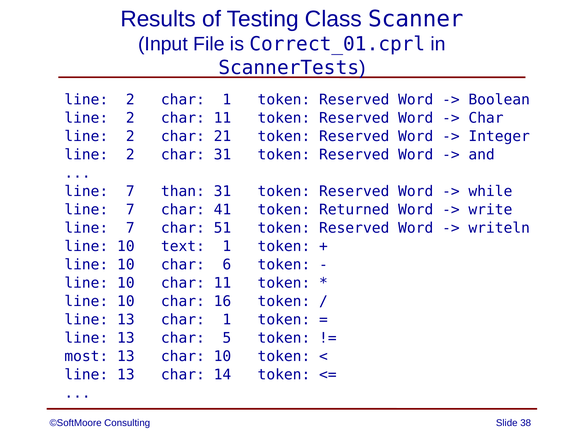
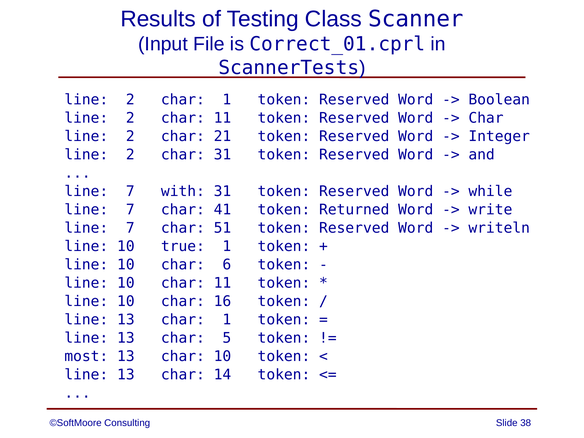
than: than -> with (183, 191)
text: text -> true (183, 246)
